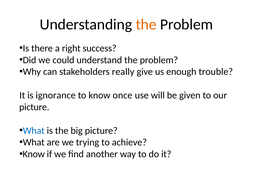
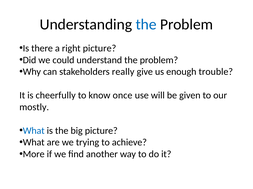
the colour: orange -> blue (146, 24)
right success: success -> picture (99, 48)
ignorance: ignorance -> cheerfully (56, 96)
picture: picture -> mostly (34, 107)
Know: Know -> More (34, 155)
